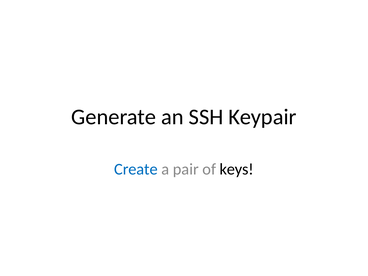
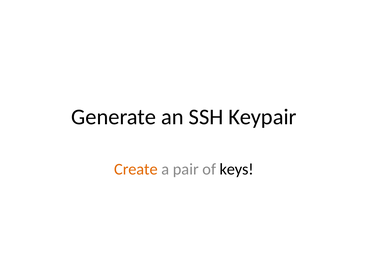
Create colour: blue -> orange (136, 169)
